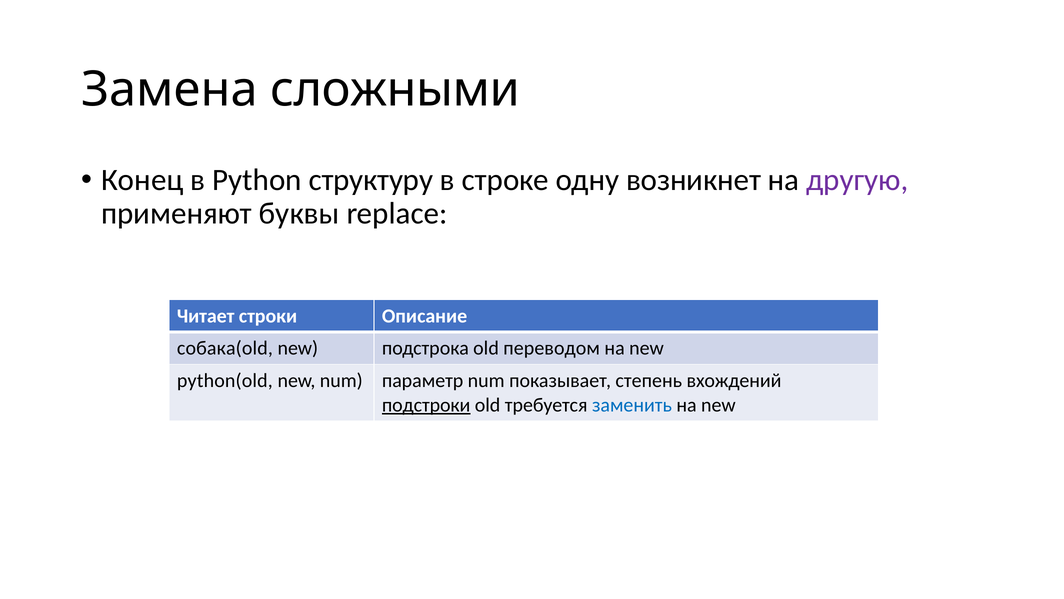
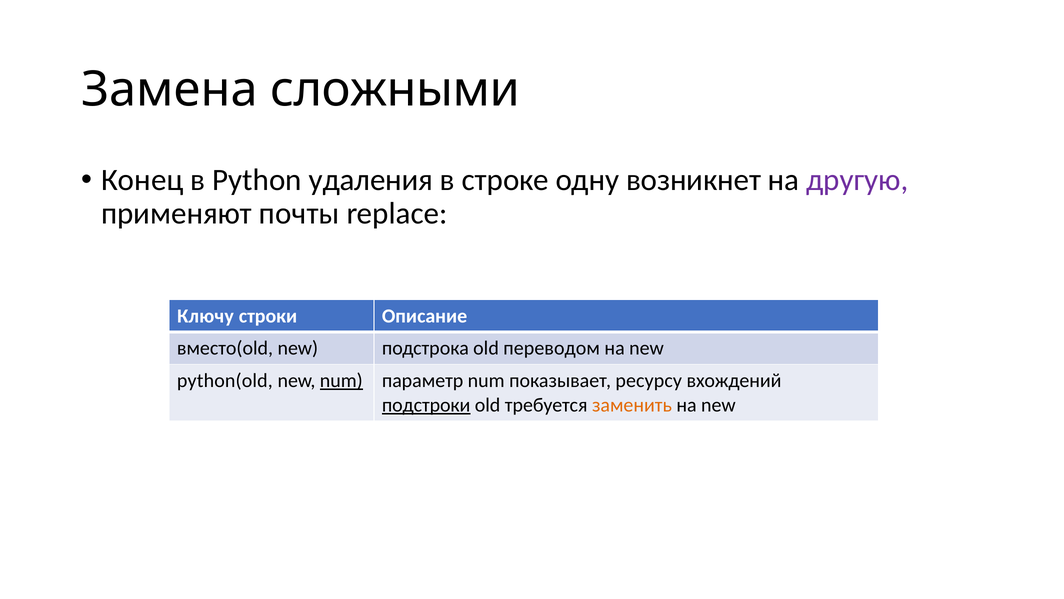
структуру: структуру -> удаления (371, 180)
буквы: буквы -> почты (299, 213)
Читает: Читает -> Ключу (206, 316)
собака(old: собака(old -> вместо(old (225, 348)
num underline: none -> present (341, 380)
степень: степень -> ресурсу (649, 380)
заменить colour: blue -> orange (632, 405)
